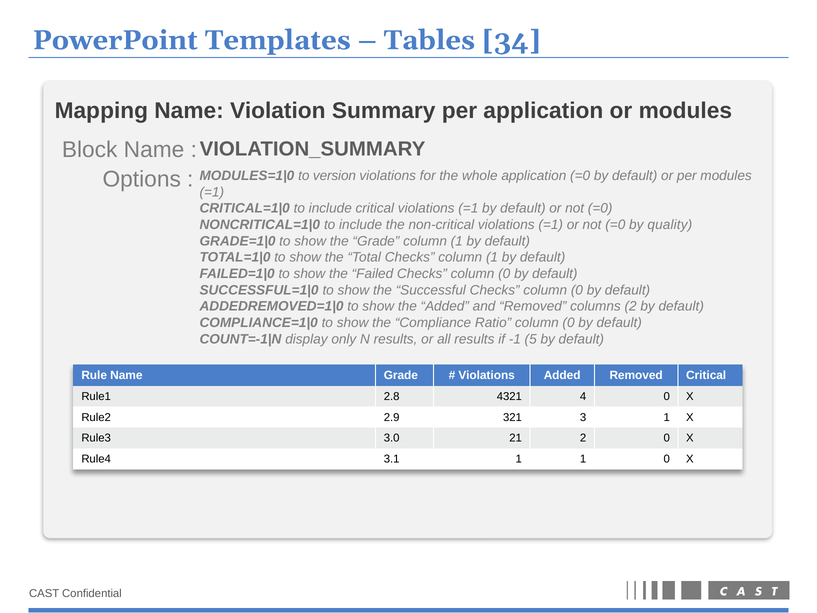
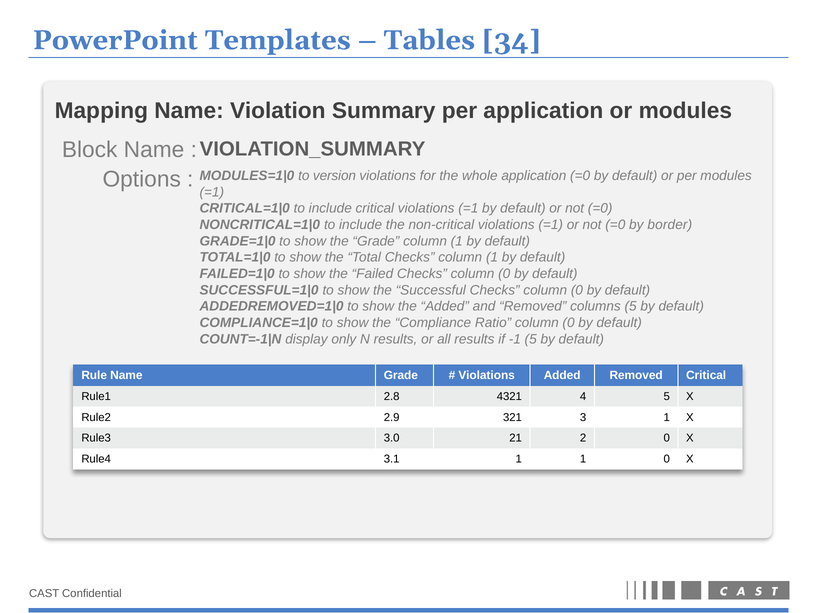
quality: quality -> border (670, 225)
columns 2: 2 -> 5 (631, 306)
4 0: 0 -> 5 (667, 396)
